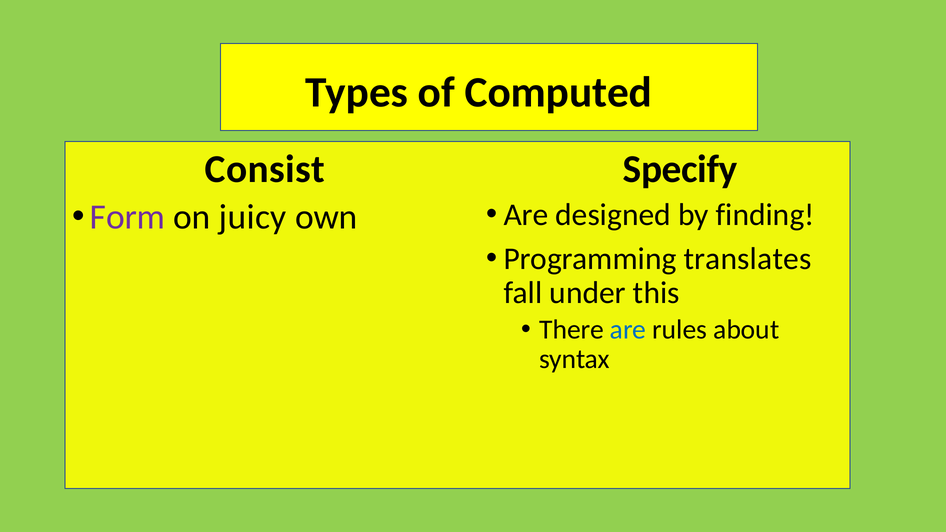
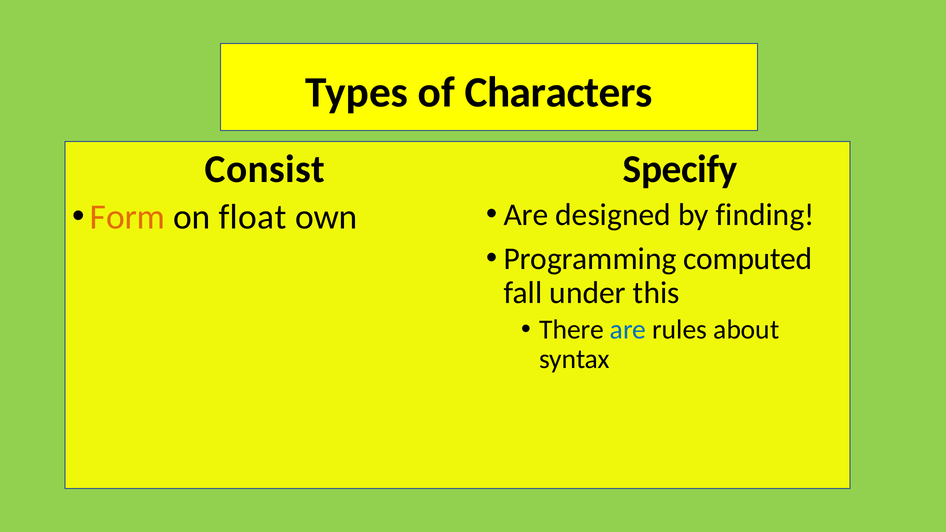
Computed: Computed -> Characters (559, 92)
Form colour: purple -> orange (128, 217)
juicy: juicy -> float (253, 217)
translates: translates -> computed (748, 259)
